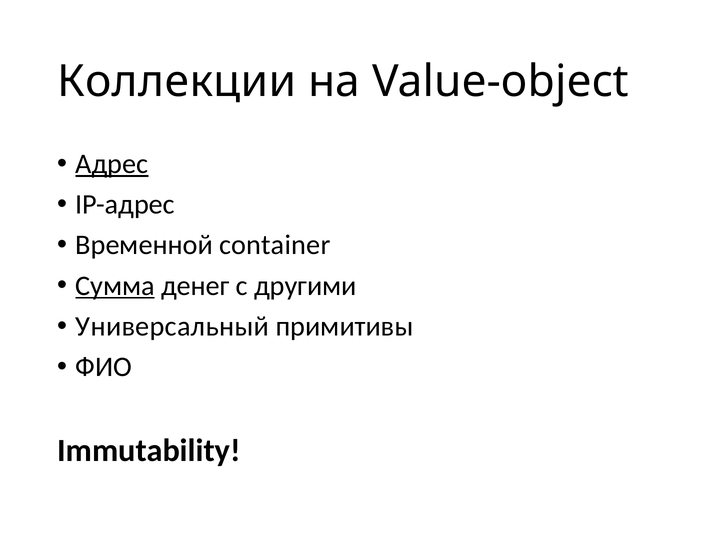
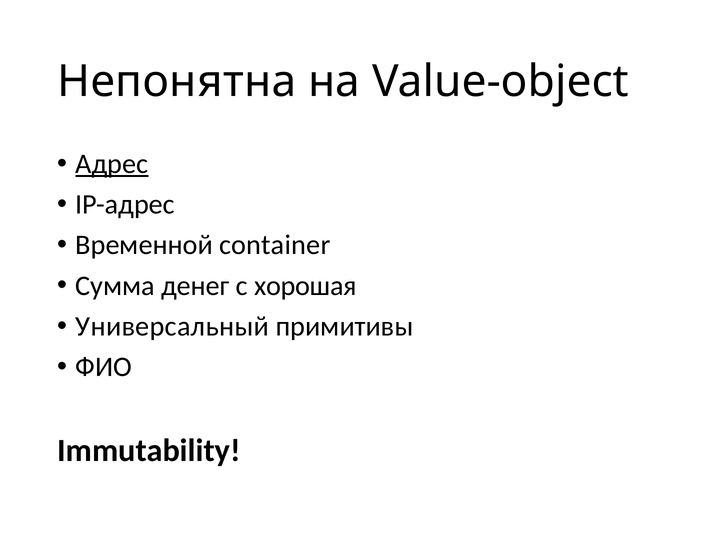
Коллекции: Коллекции -> Непонятна (177, 81)
Сумма underline: present -> none (115, 286)
другими: другими -> хорошая (305, 286)
